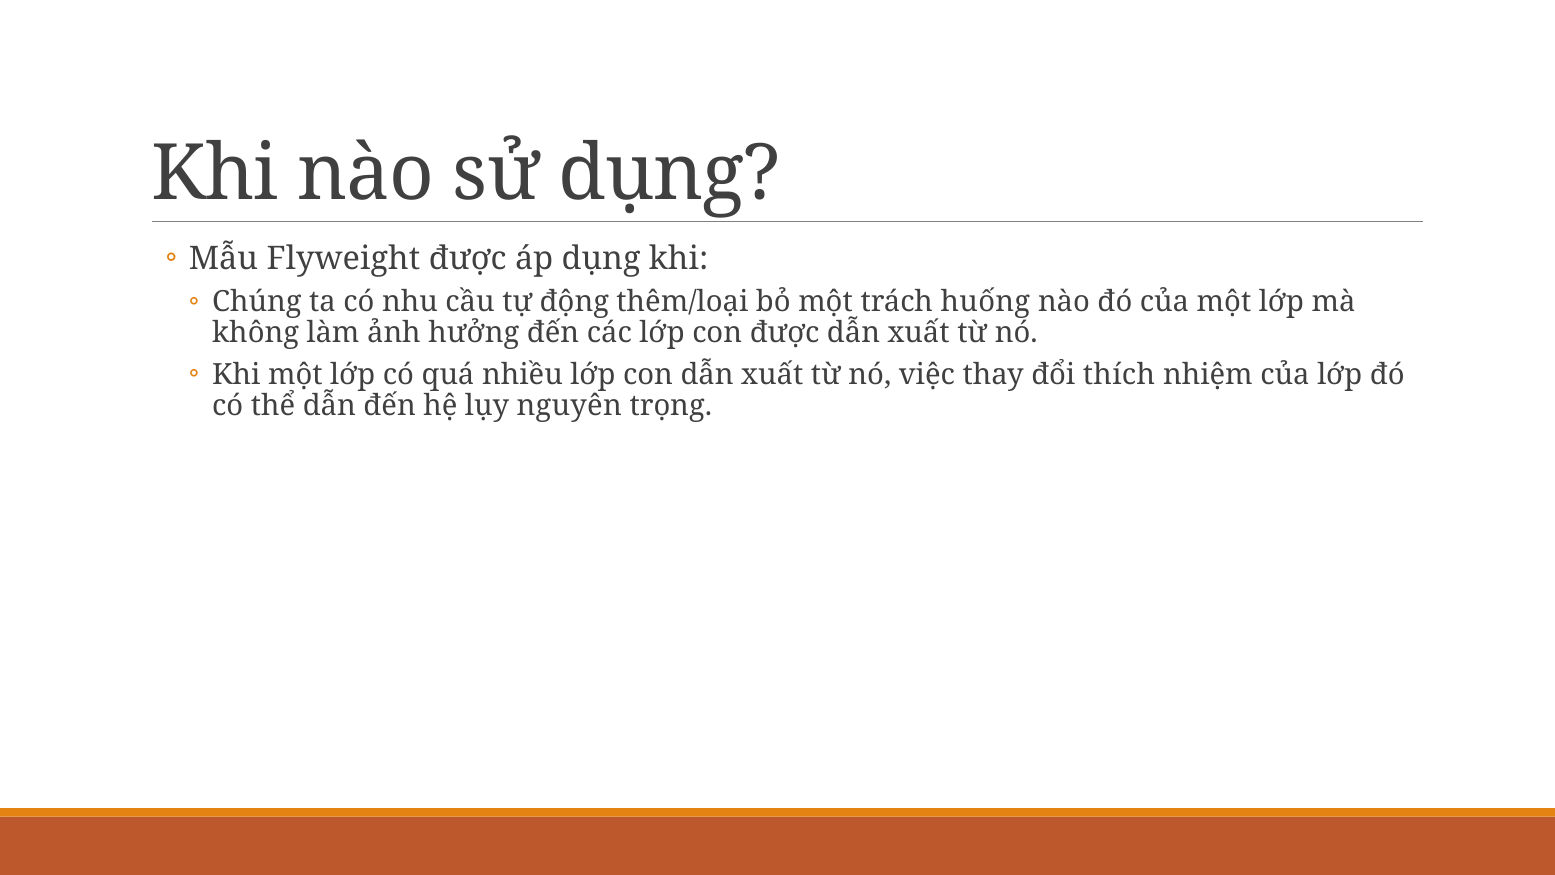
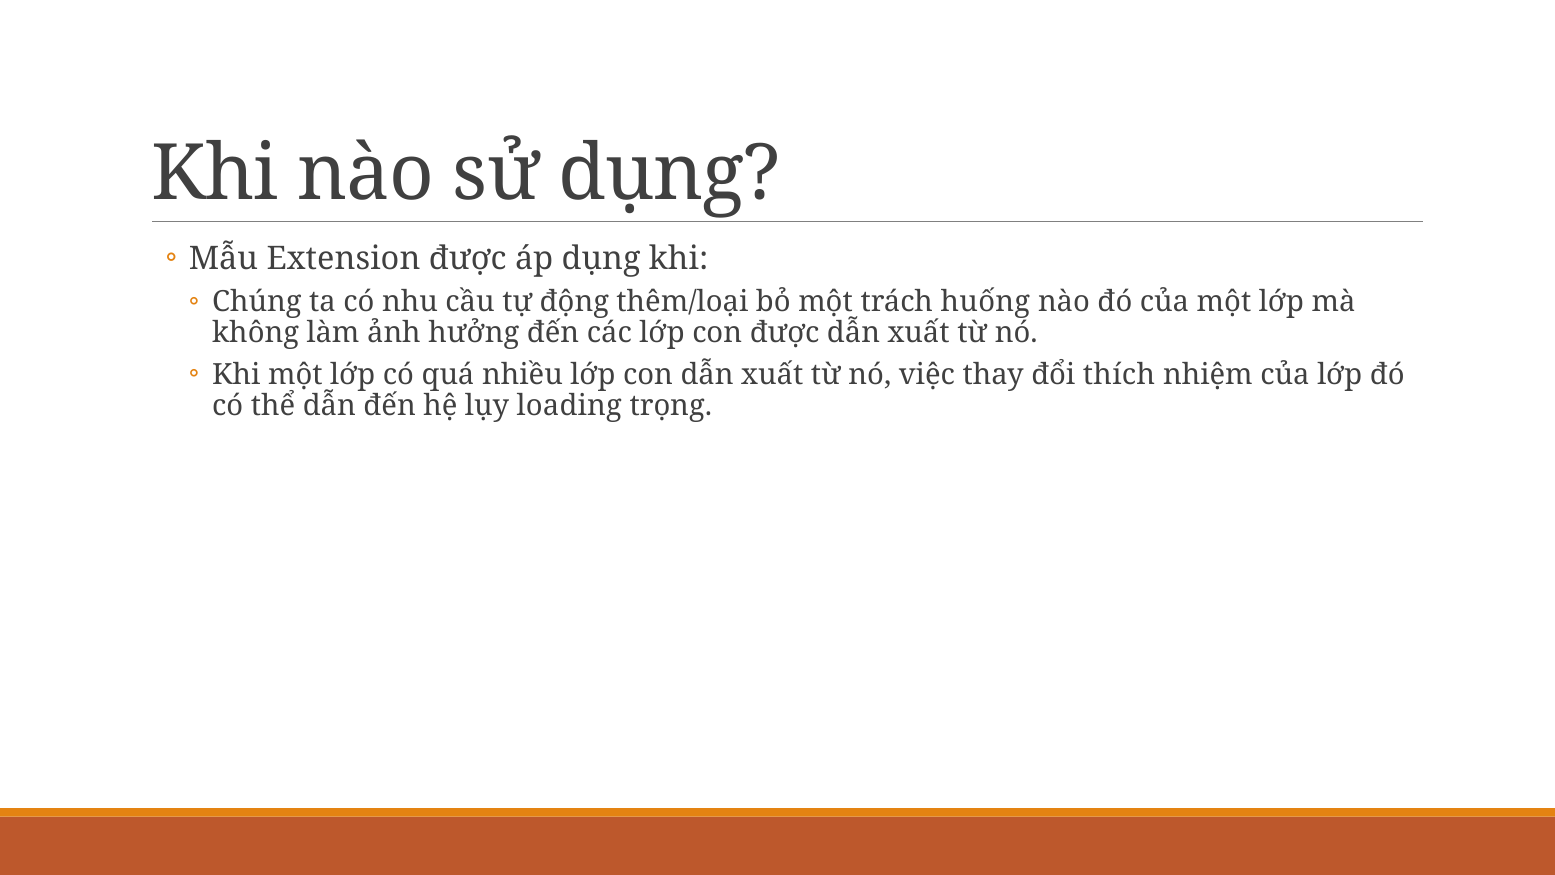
Flyweight: Flyweight -> Extension (344, 259)
nguyên: nguyên -> loading (569, 406)
